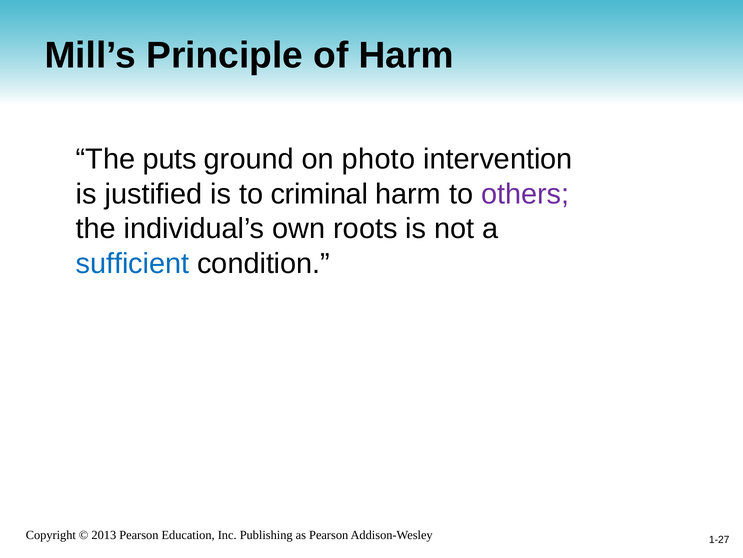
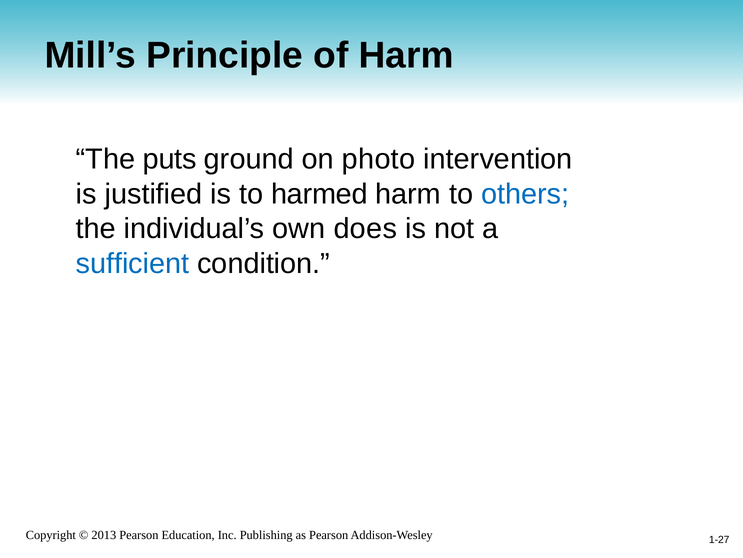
criminal: criminal -> harmed (319, 194)
others colour: purple -> blue (525, 194)
roots: roots -> does (365, 229)
